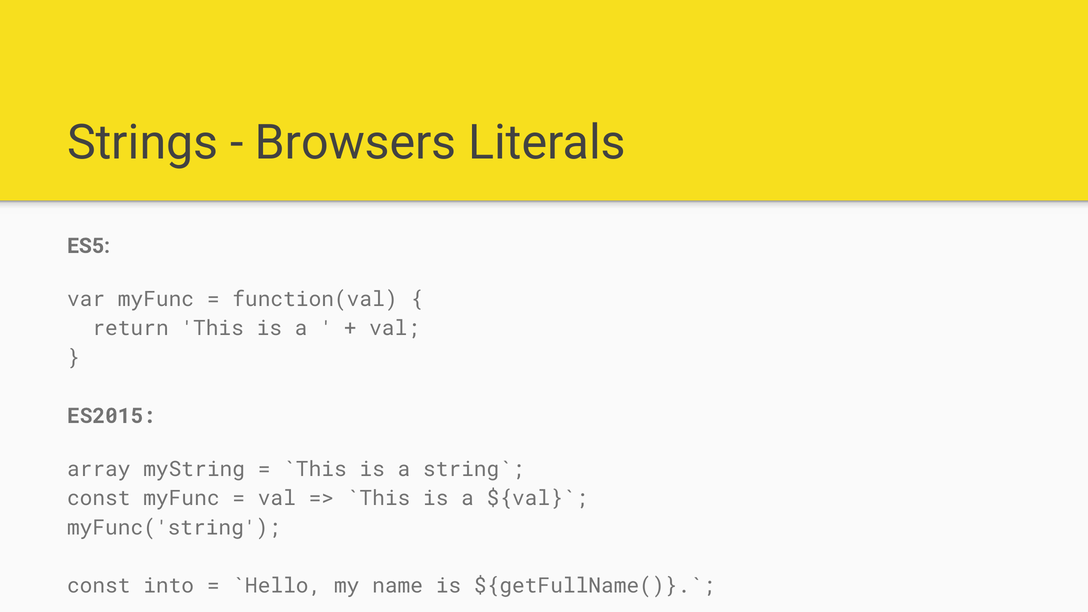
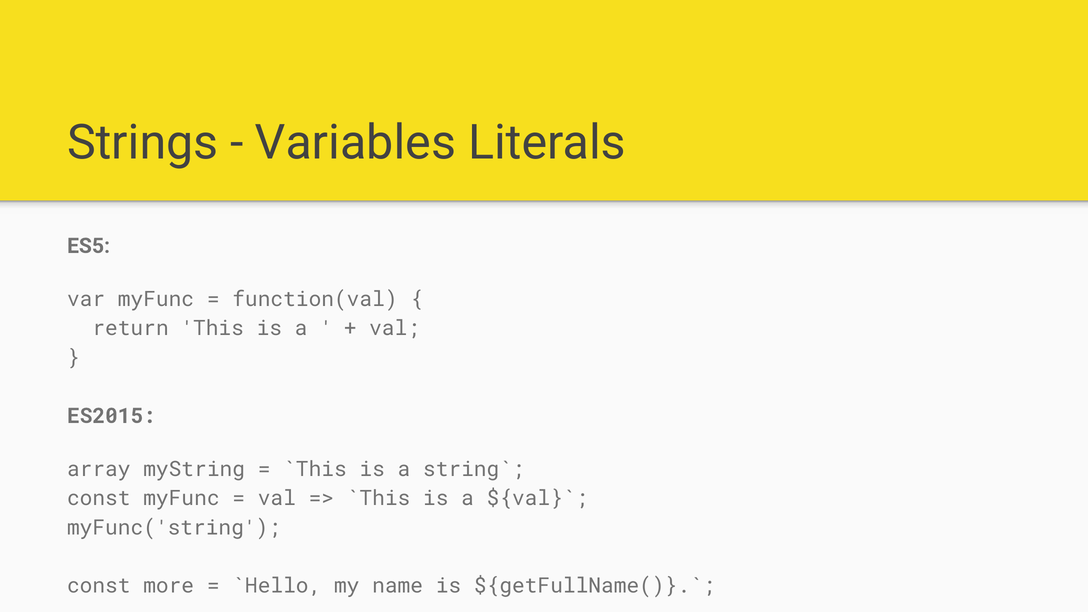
Browsers: Browsers -> Variables (355, 143)
into: into -> more (169, 586)
